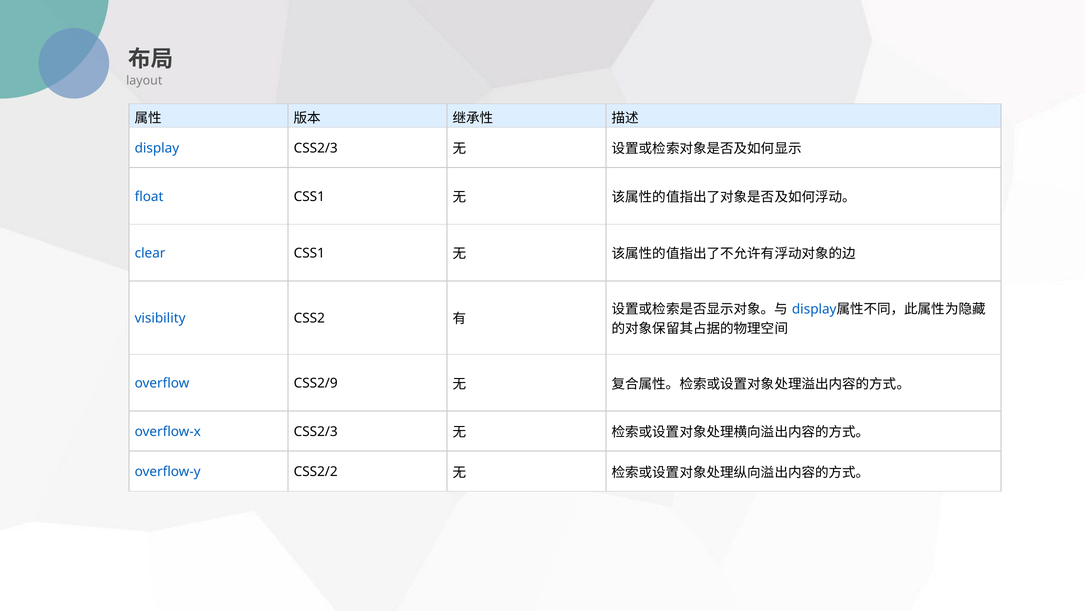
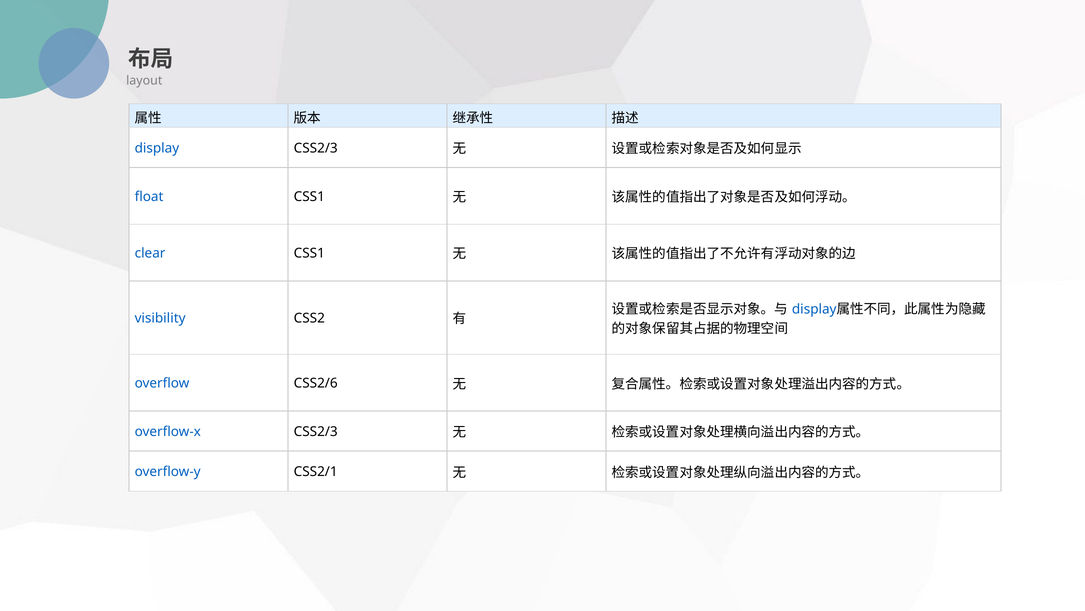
CSS2/9: CSS2/9 -> CSS2/6 (316, 383)
CSS2/2: CSS2/2 -> CSS2/1 (316, 471)
